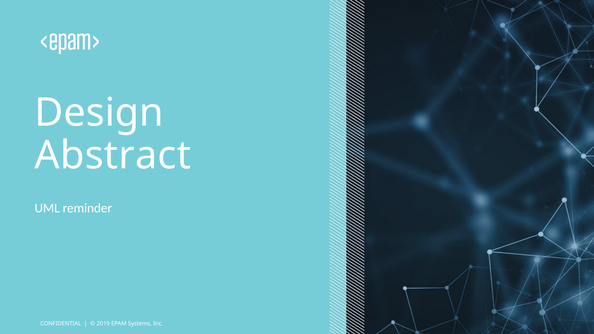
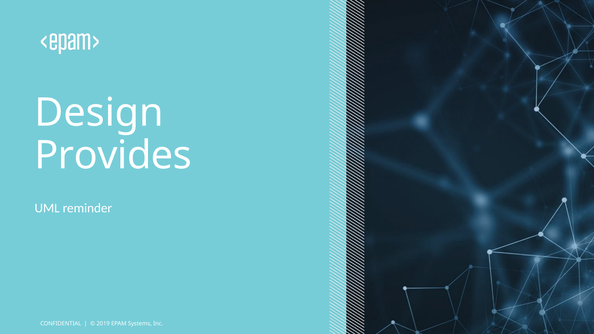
Abstract: Abstract -> Provides (113, 156)
